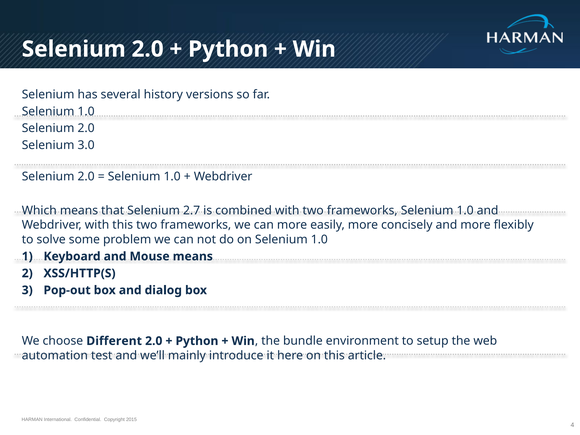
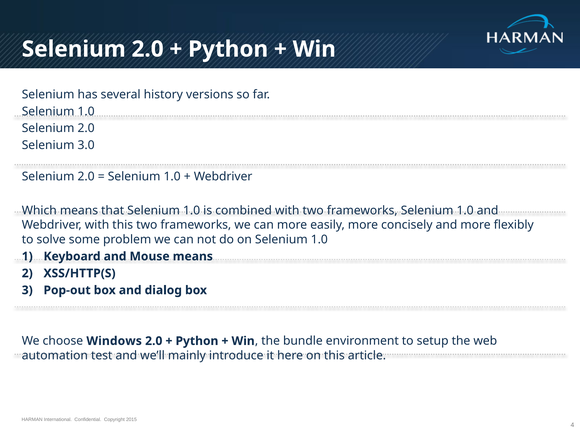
that Selenium 2.7: 2.7 -> 1.0 (192, 210)
Different: Different -> Windows (114, 341)
